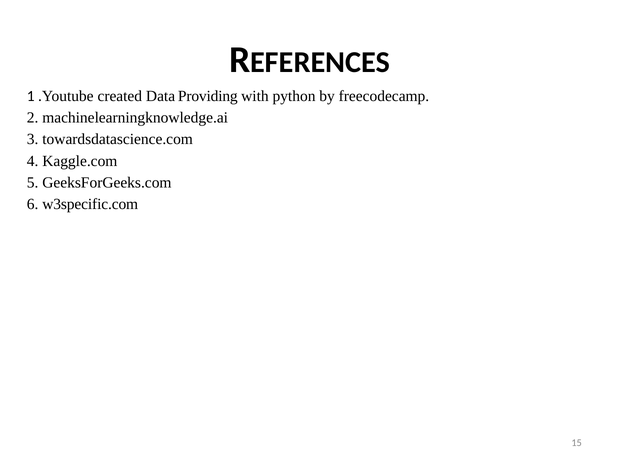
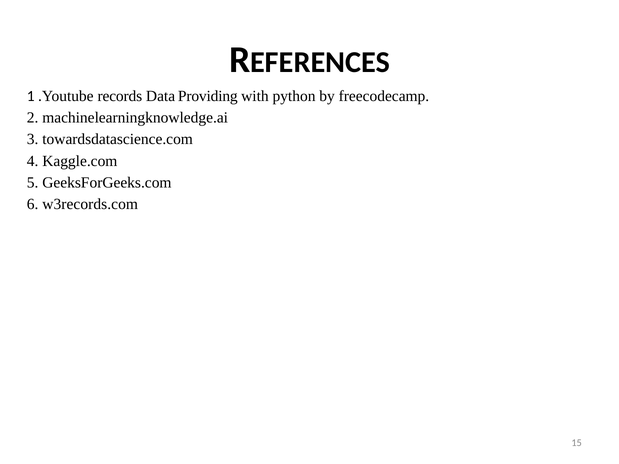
created: created -> records (120, 96)
w3specific.com: w3specific.com -> w3records.com (90, 204)
